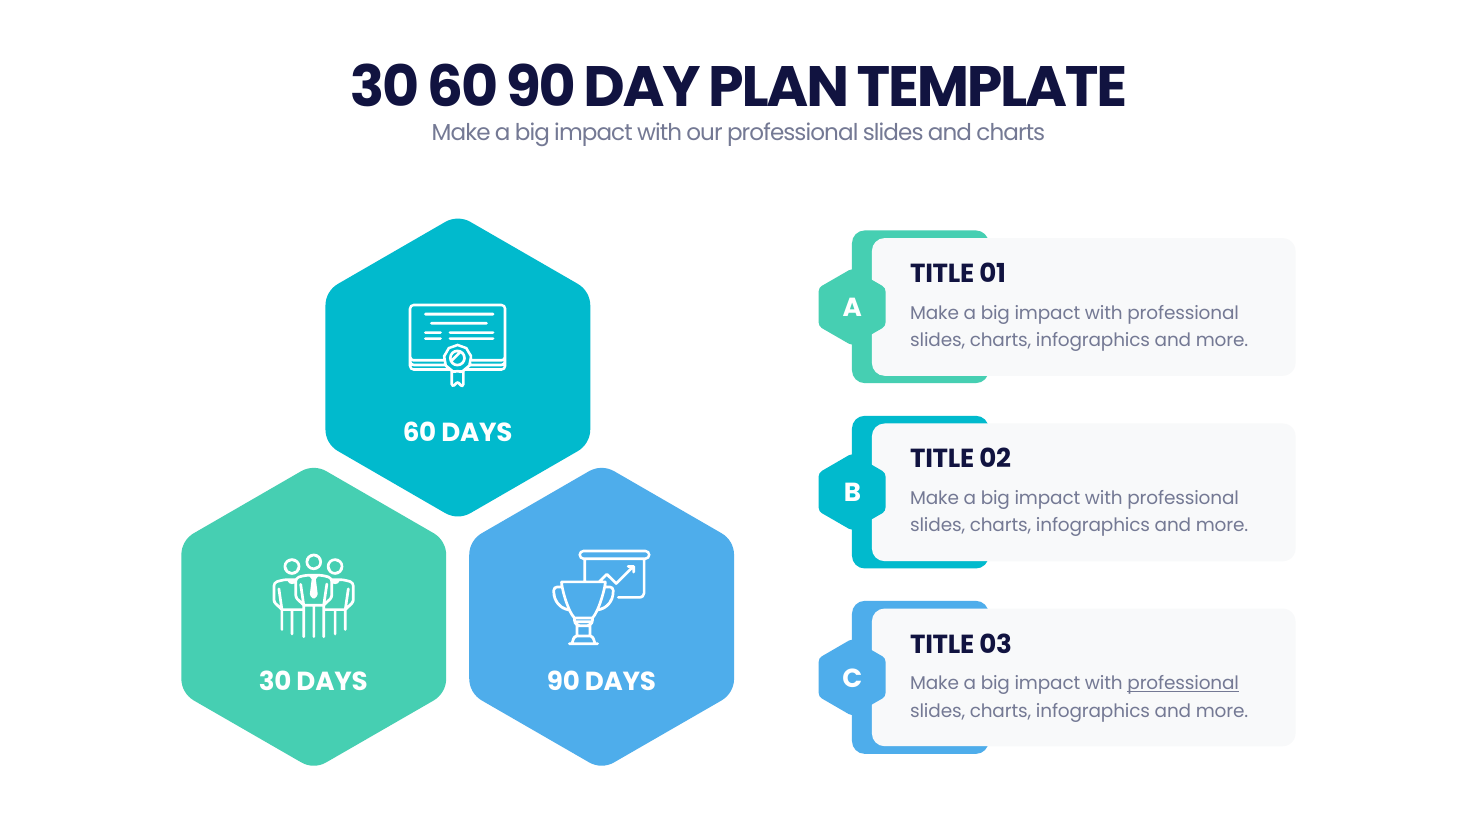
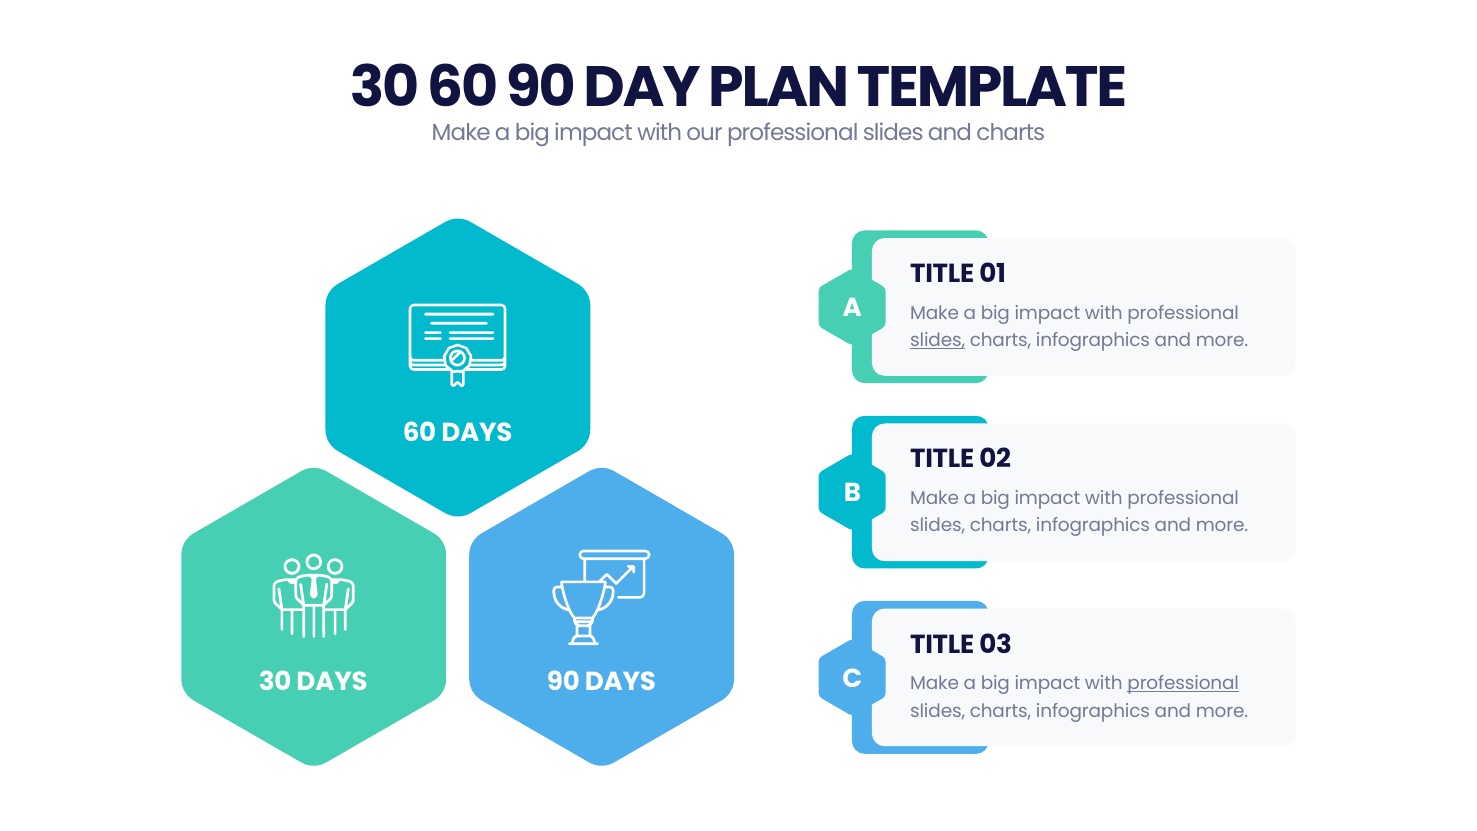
slides underline: none -> present (938, 341)
